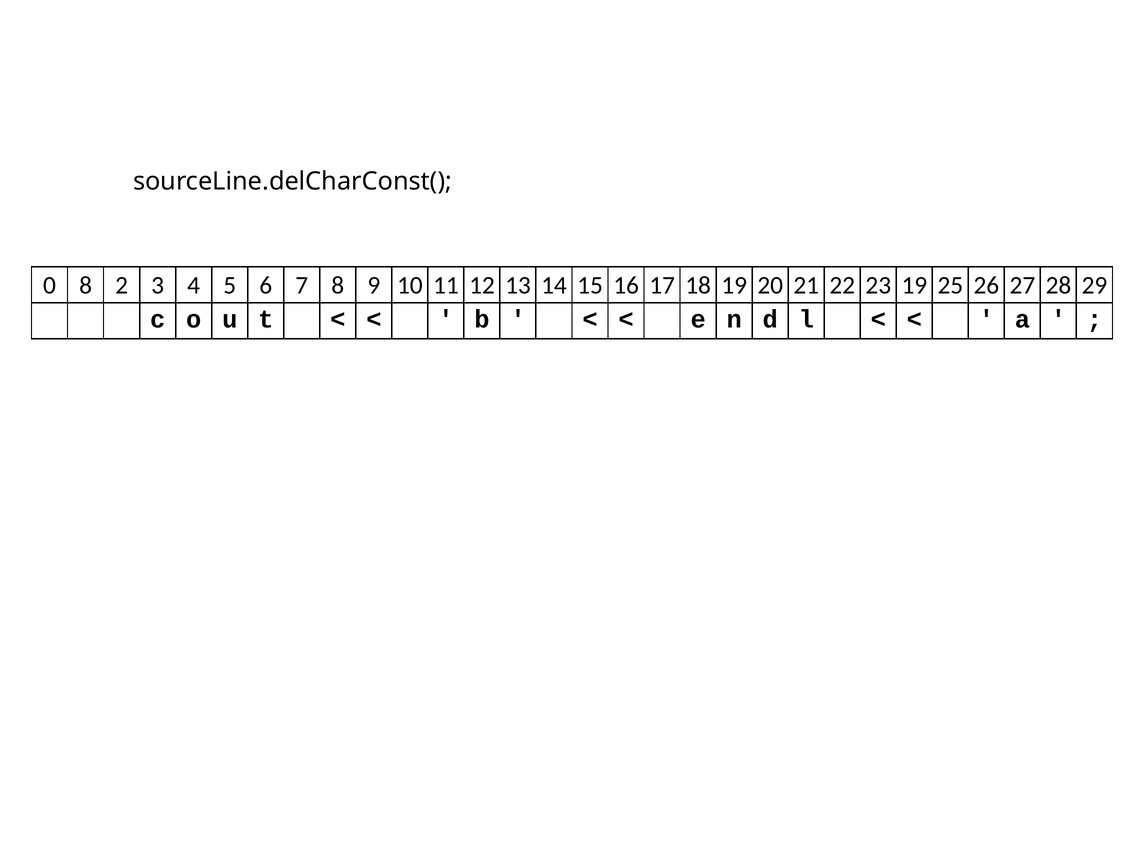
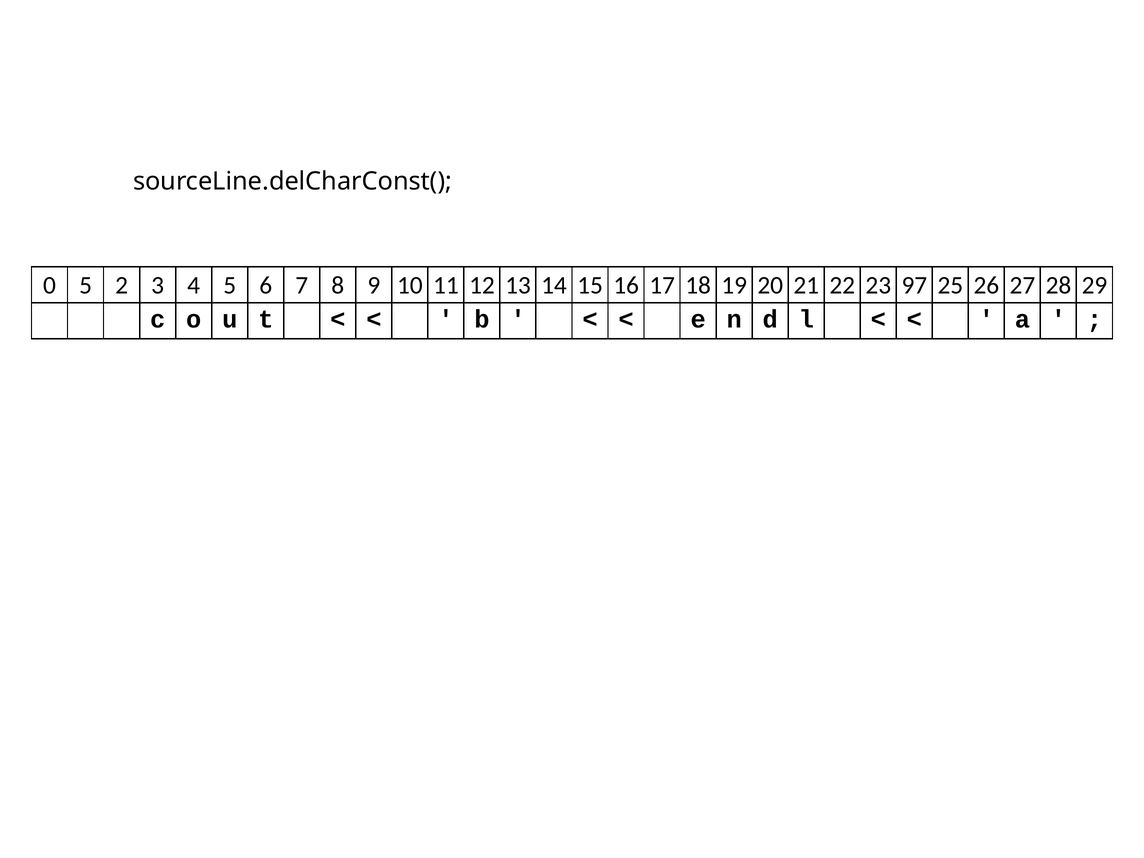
0 8: 8 -> 5 (86, 285)
23 19: 19 -> 97 (914, 285)
